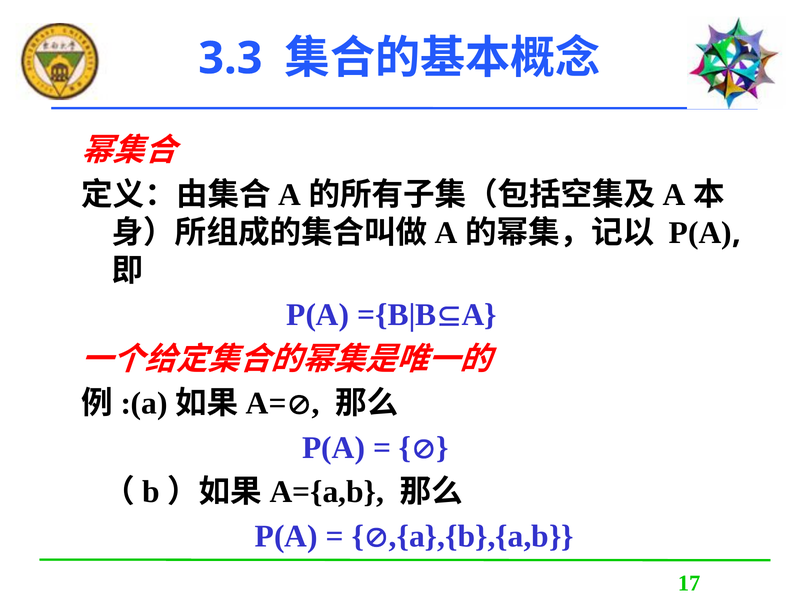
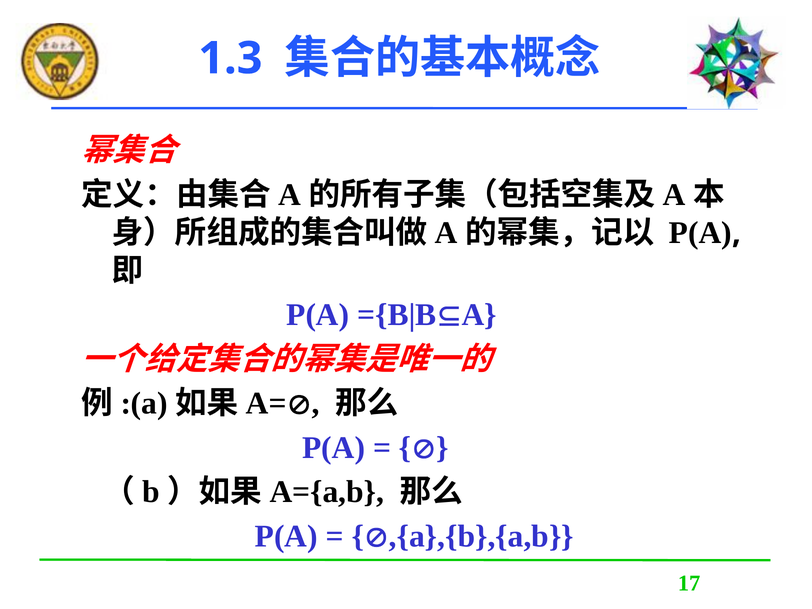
3.3: 3.3 -> 1.3 (230, 58)
